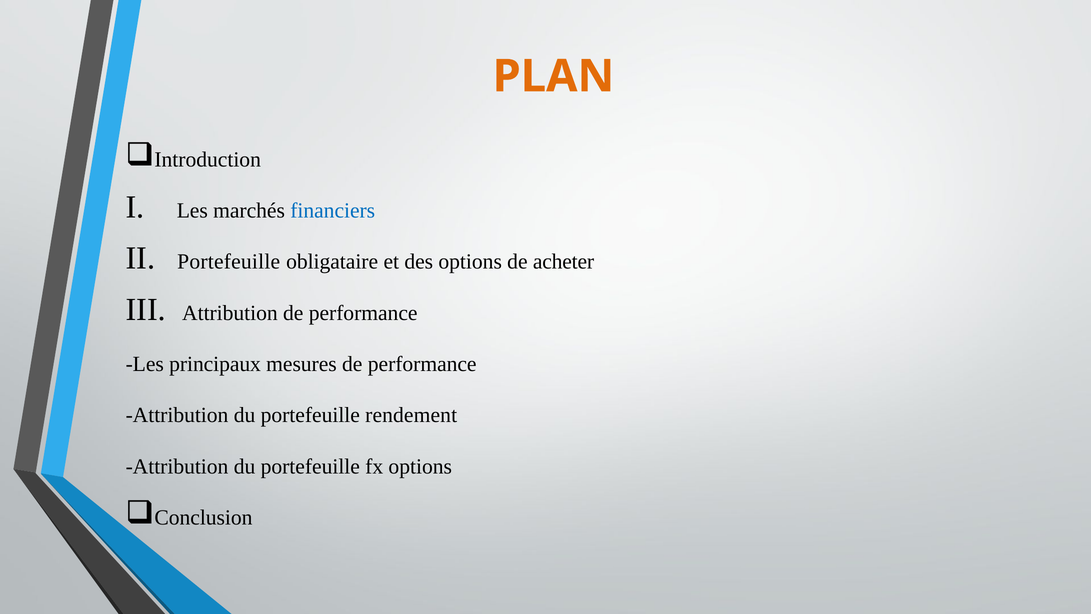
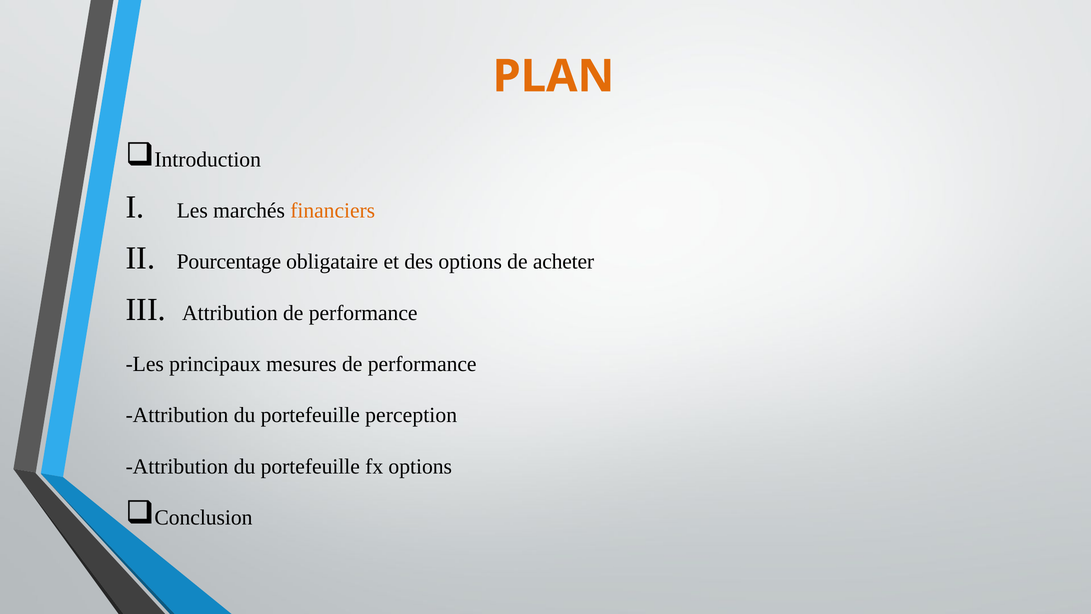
financiers colour: blue -> orange (333, 211)
Portefeuille: Portefeuille -> Pourcentage (229, 262)
rendement: rendement -> perception (411, 415)
